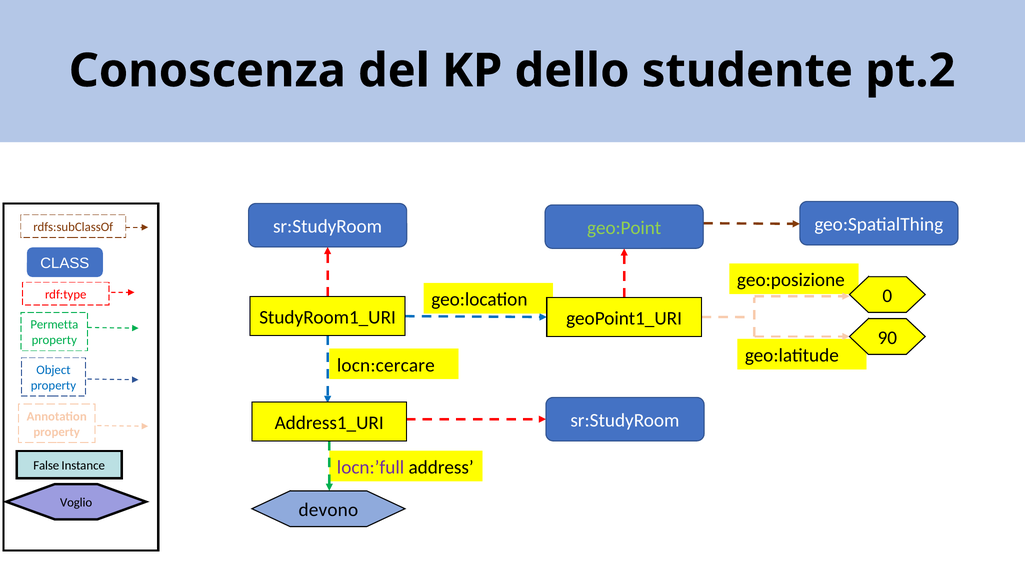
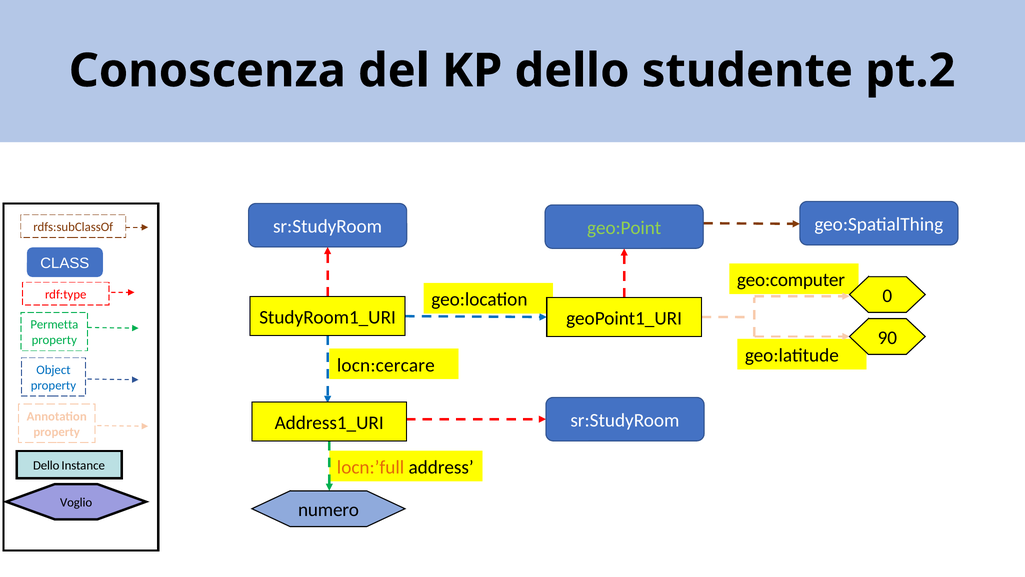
geo:posizione: geo:posizione -> geo:computer (791, 280)
locn:’full colour: purple -> orange (371, 467)
False: False -> Dello (46, 465)
devono: devono -> numero (329, 510)
